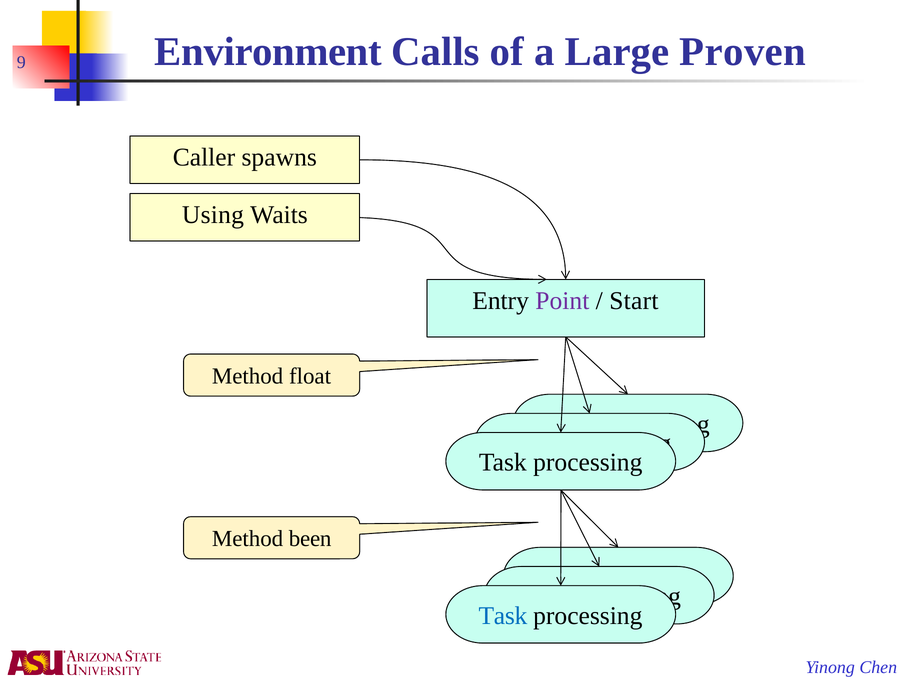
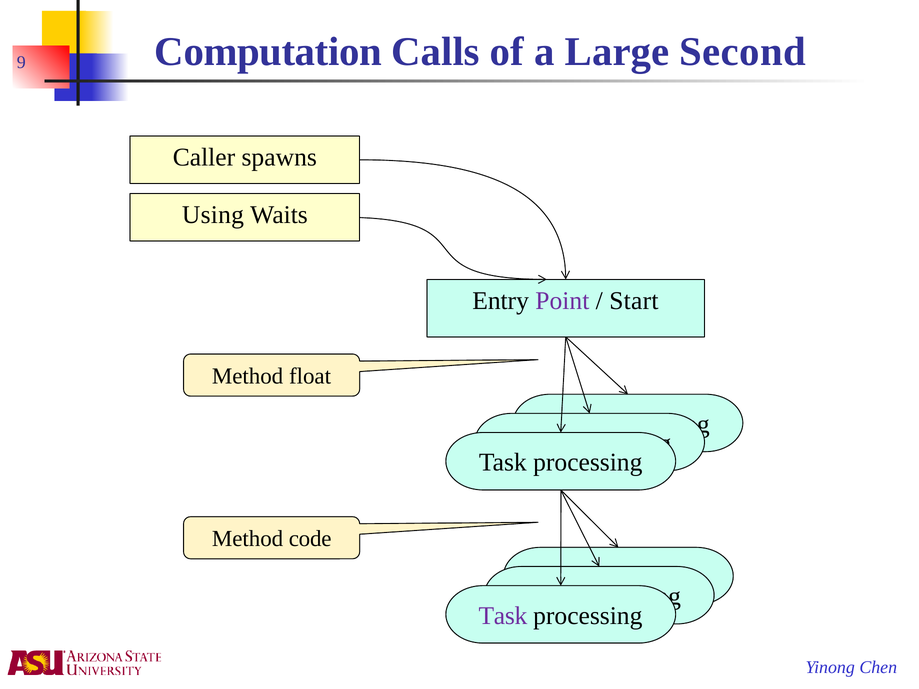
Environment: Environment -> Computation (268, 52)
Proven: Proven -> Second (743, 52)
been: been -> code (310, 539)
Task colour: blue -> purple (503, 616)
